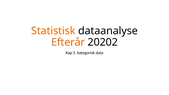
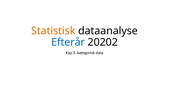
Efterår colour: orange -> blue (68, 42)
